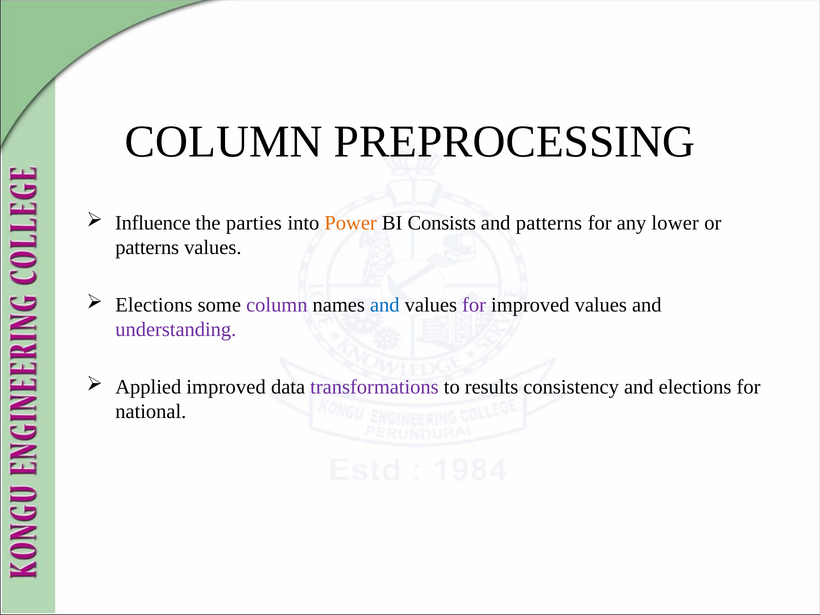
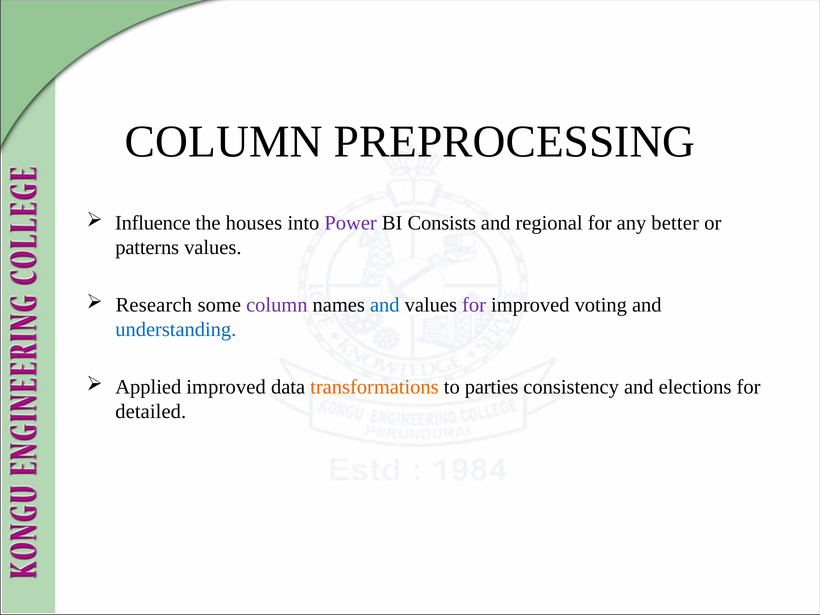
parties: parties -> houses (254, 223)
Power colour: orange -> purple (351, 223)
and patterns: patterns -> regional (549, 223)
lower: lower -> better (675, 223)
Elections: Elections -> Research (154, 305)
improved values: values -> voting (601, 305)
understanding colour: purple -> blue (176, 330)
transformations colour: purple -> orange (374, 387)
results: results -> parties (492, 387)
national: national -> detailed (151, 412)
